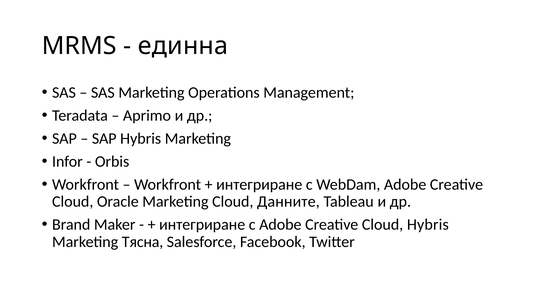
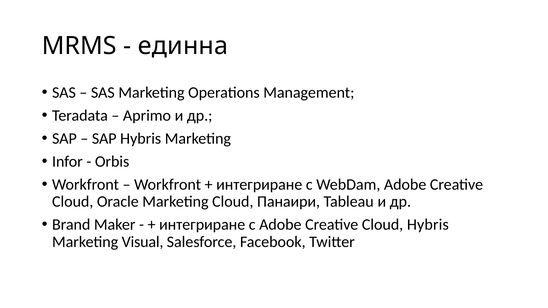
Данните: Данните -> Панаири (289, 202)
Тясна: Тясна -> Visual (143, 242)
